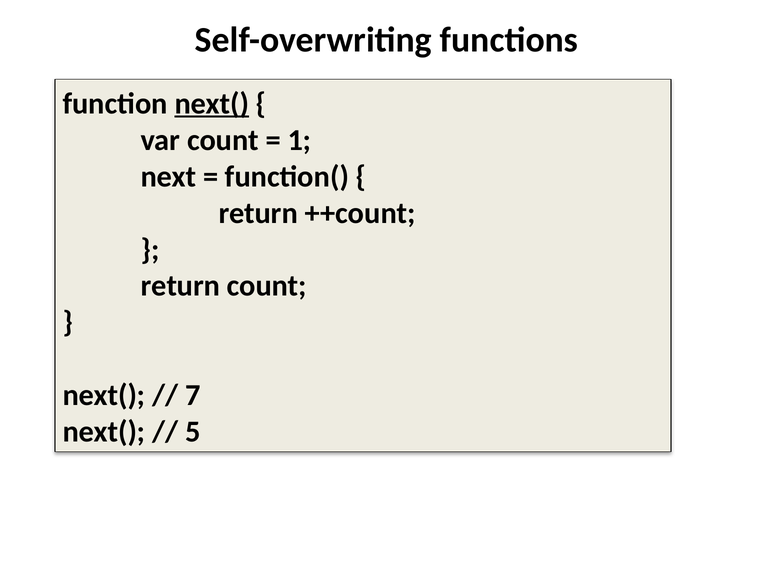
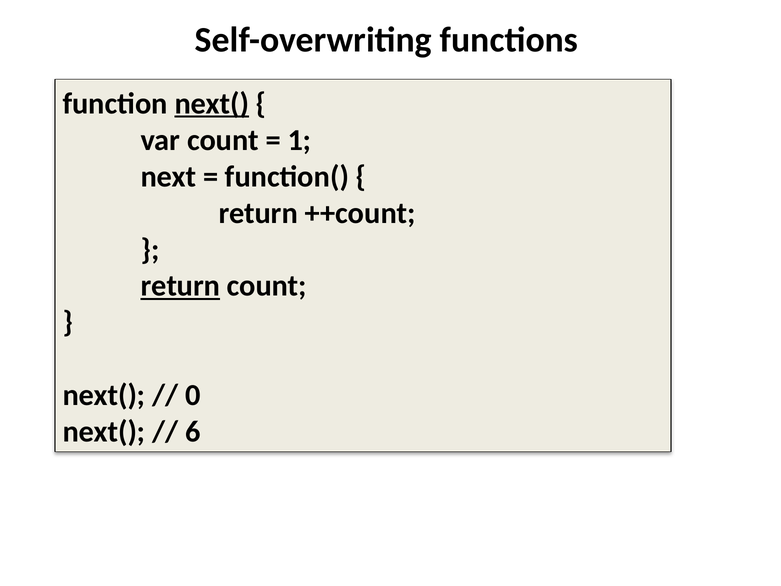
return underline: none -> present (180, 286)
7: 7 -> 0 (193, 395)
5: 5 -> 6 (193, 432)
